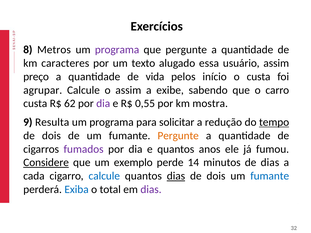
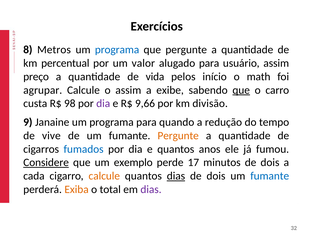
programa colour: purple -> blue (117, 50)
caracteres: caracteres -> percentual (65, 63)
texto: texto -> valor (143, 63)
alugado essa: essa -> para (209, 63)
o custa: custa -> math (259, 77)
que underline: none -> present (241, 90)
62: 62 -> 98 (70, 104)
0,55: 0,55 -> 9,66 (145, 104)
mostra: mostra -> divisão (210, 104)
Resulta: Resulta -> Janaine (52, 122)
solicitar: solicitar -> quando (177, 122)
tempo underline: present -> none (274, 122)
dois: dois -> vive (51, 136)
fumados colour: purple -> blue (84, 149)
14: 14 -> 17 (193, 163)
minutos de dias: dias -> dois (270, 163)
calcule colour: blue -> orange (104, 176)
Exiba colour: blue -> orange (77, 190)
